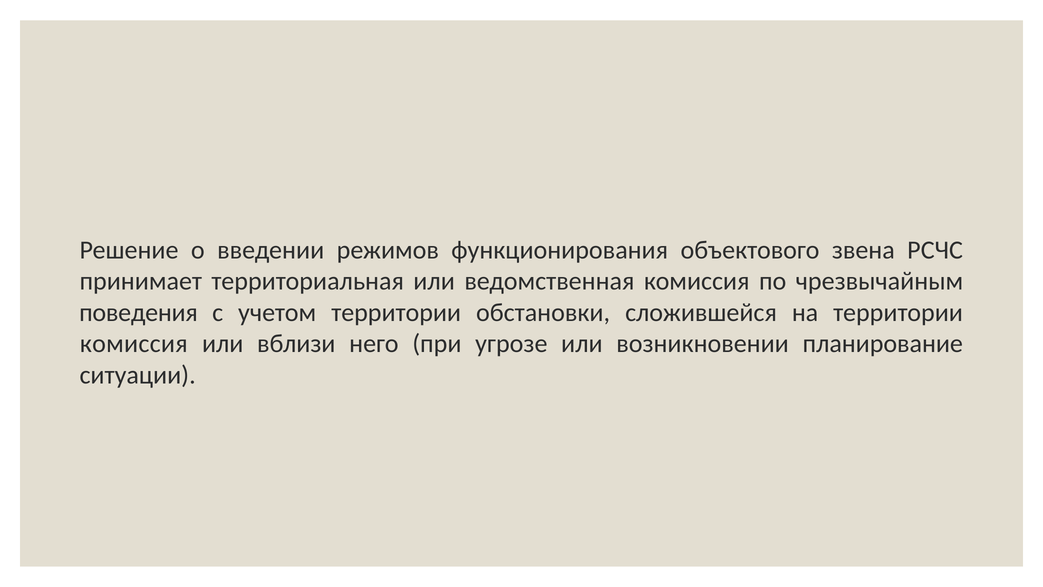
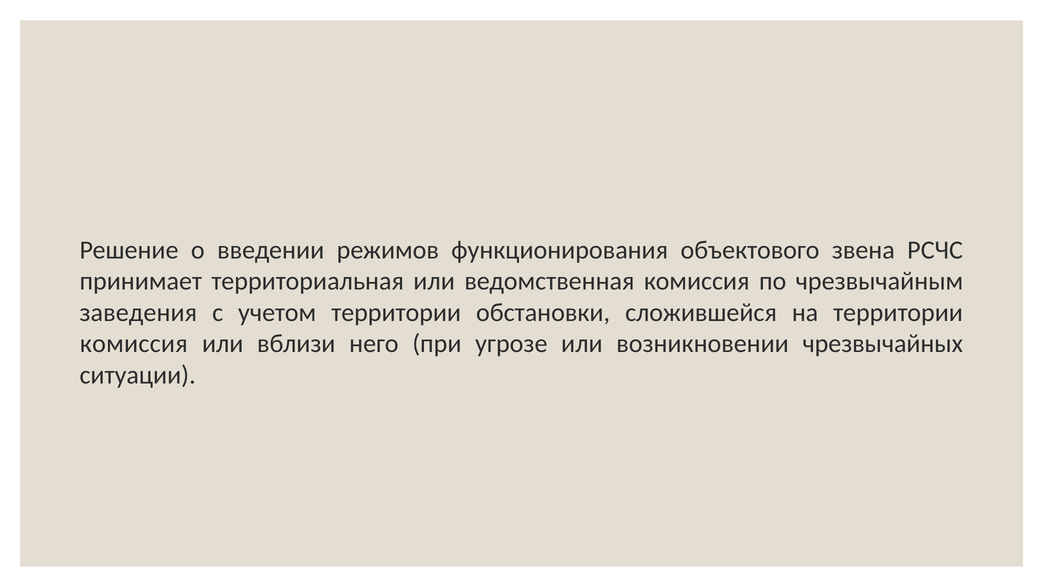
поведения: поведения -> заведения (138, 312)
планирование: планирование -> чрезвычайных (883, 344)
